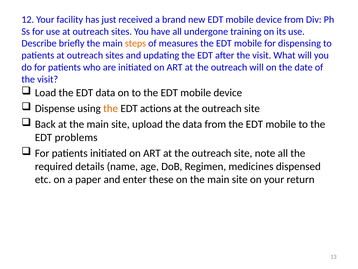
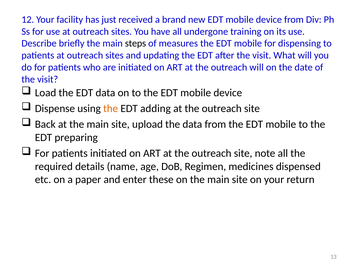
steps colour: orange -> black (136, 43)
actions: actions -> adding (156, 108)
problems: problems -> preparing (76, 137)
